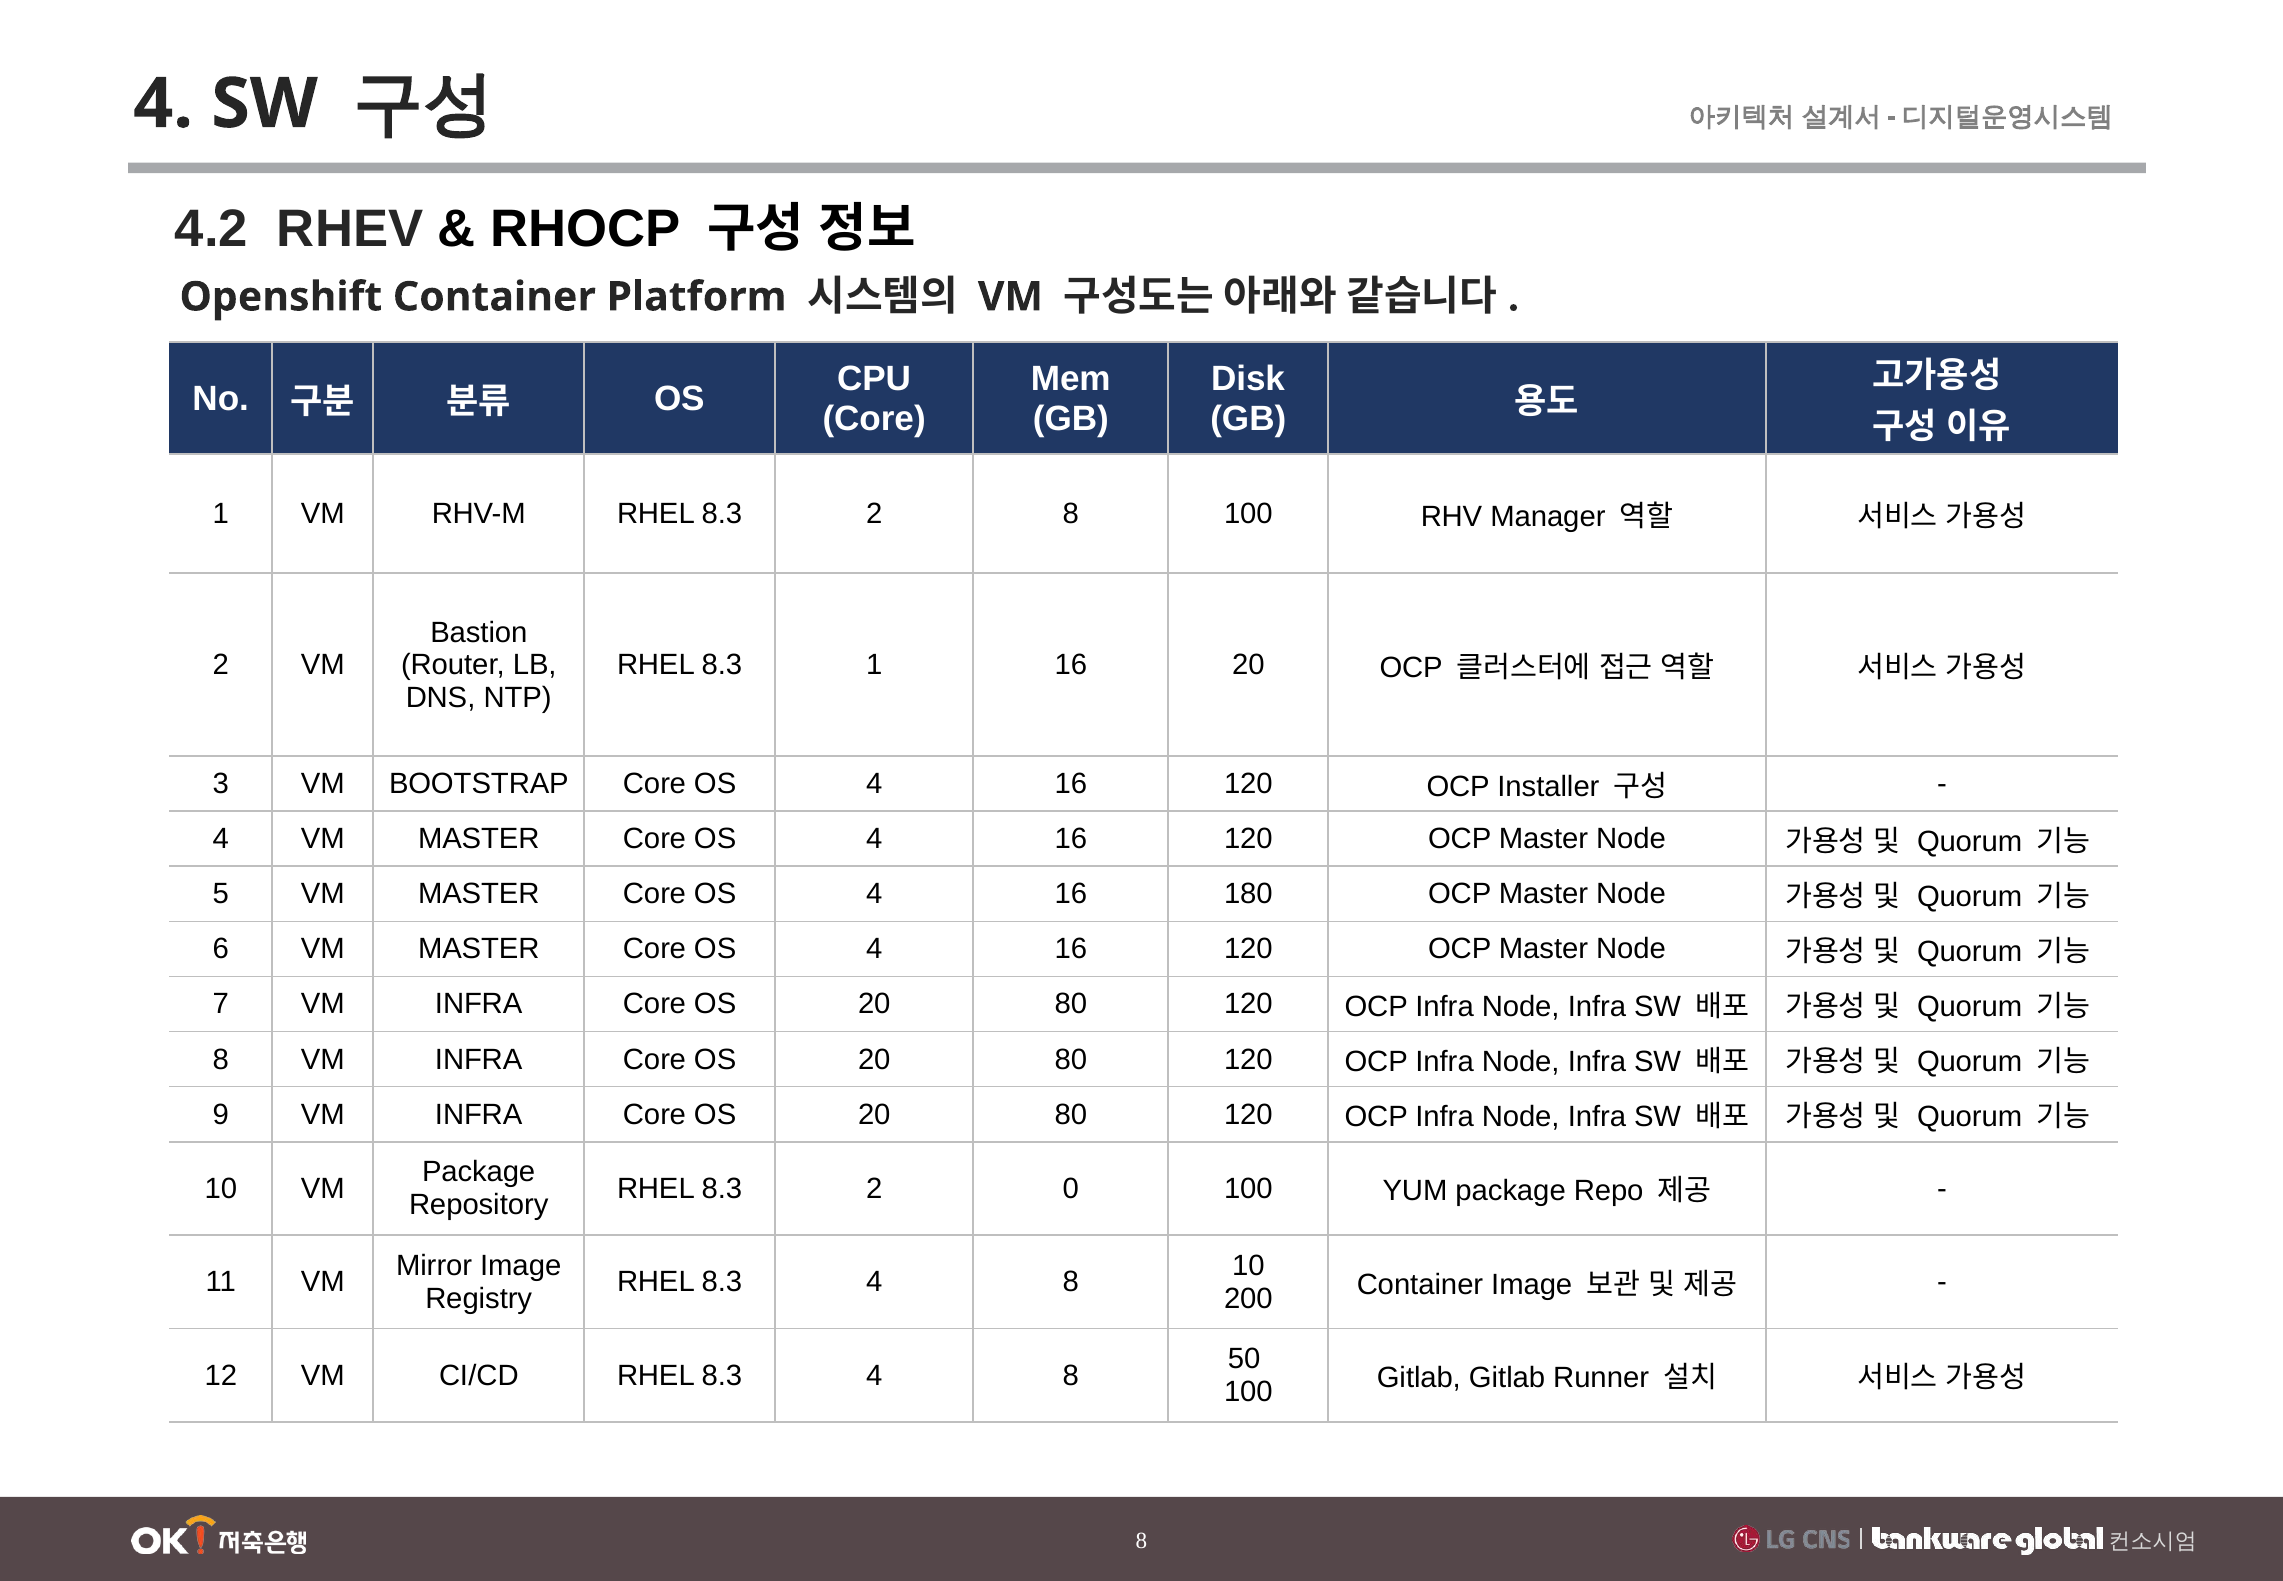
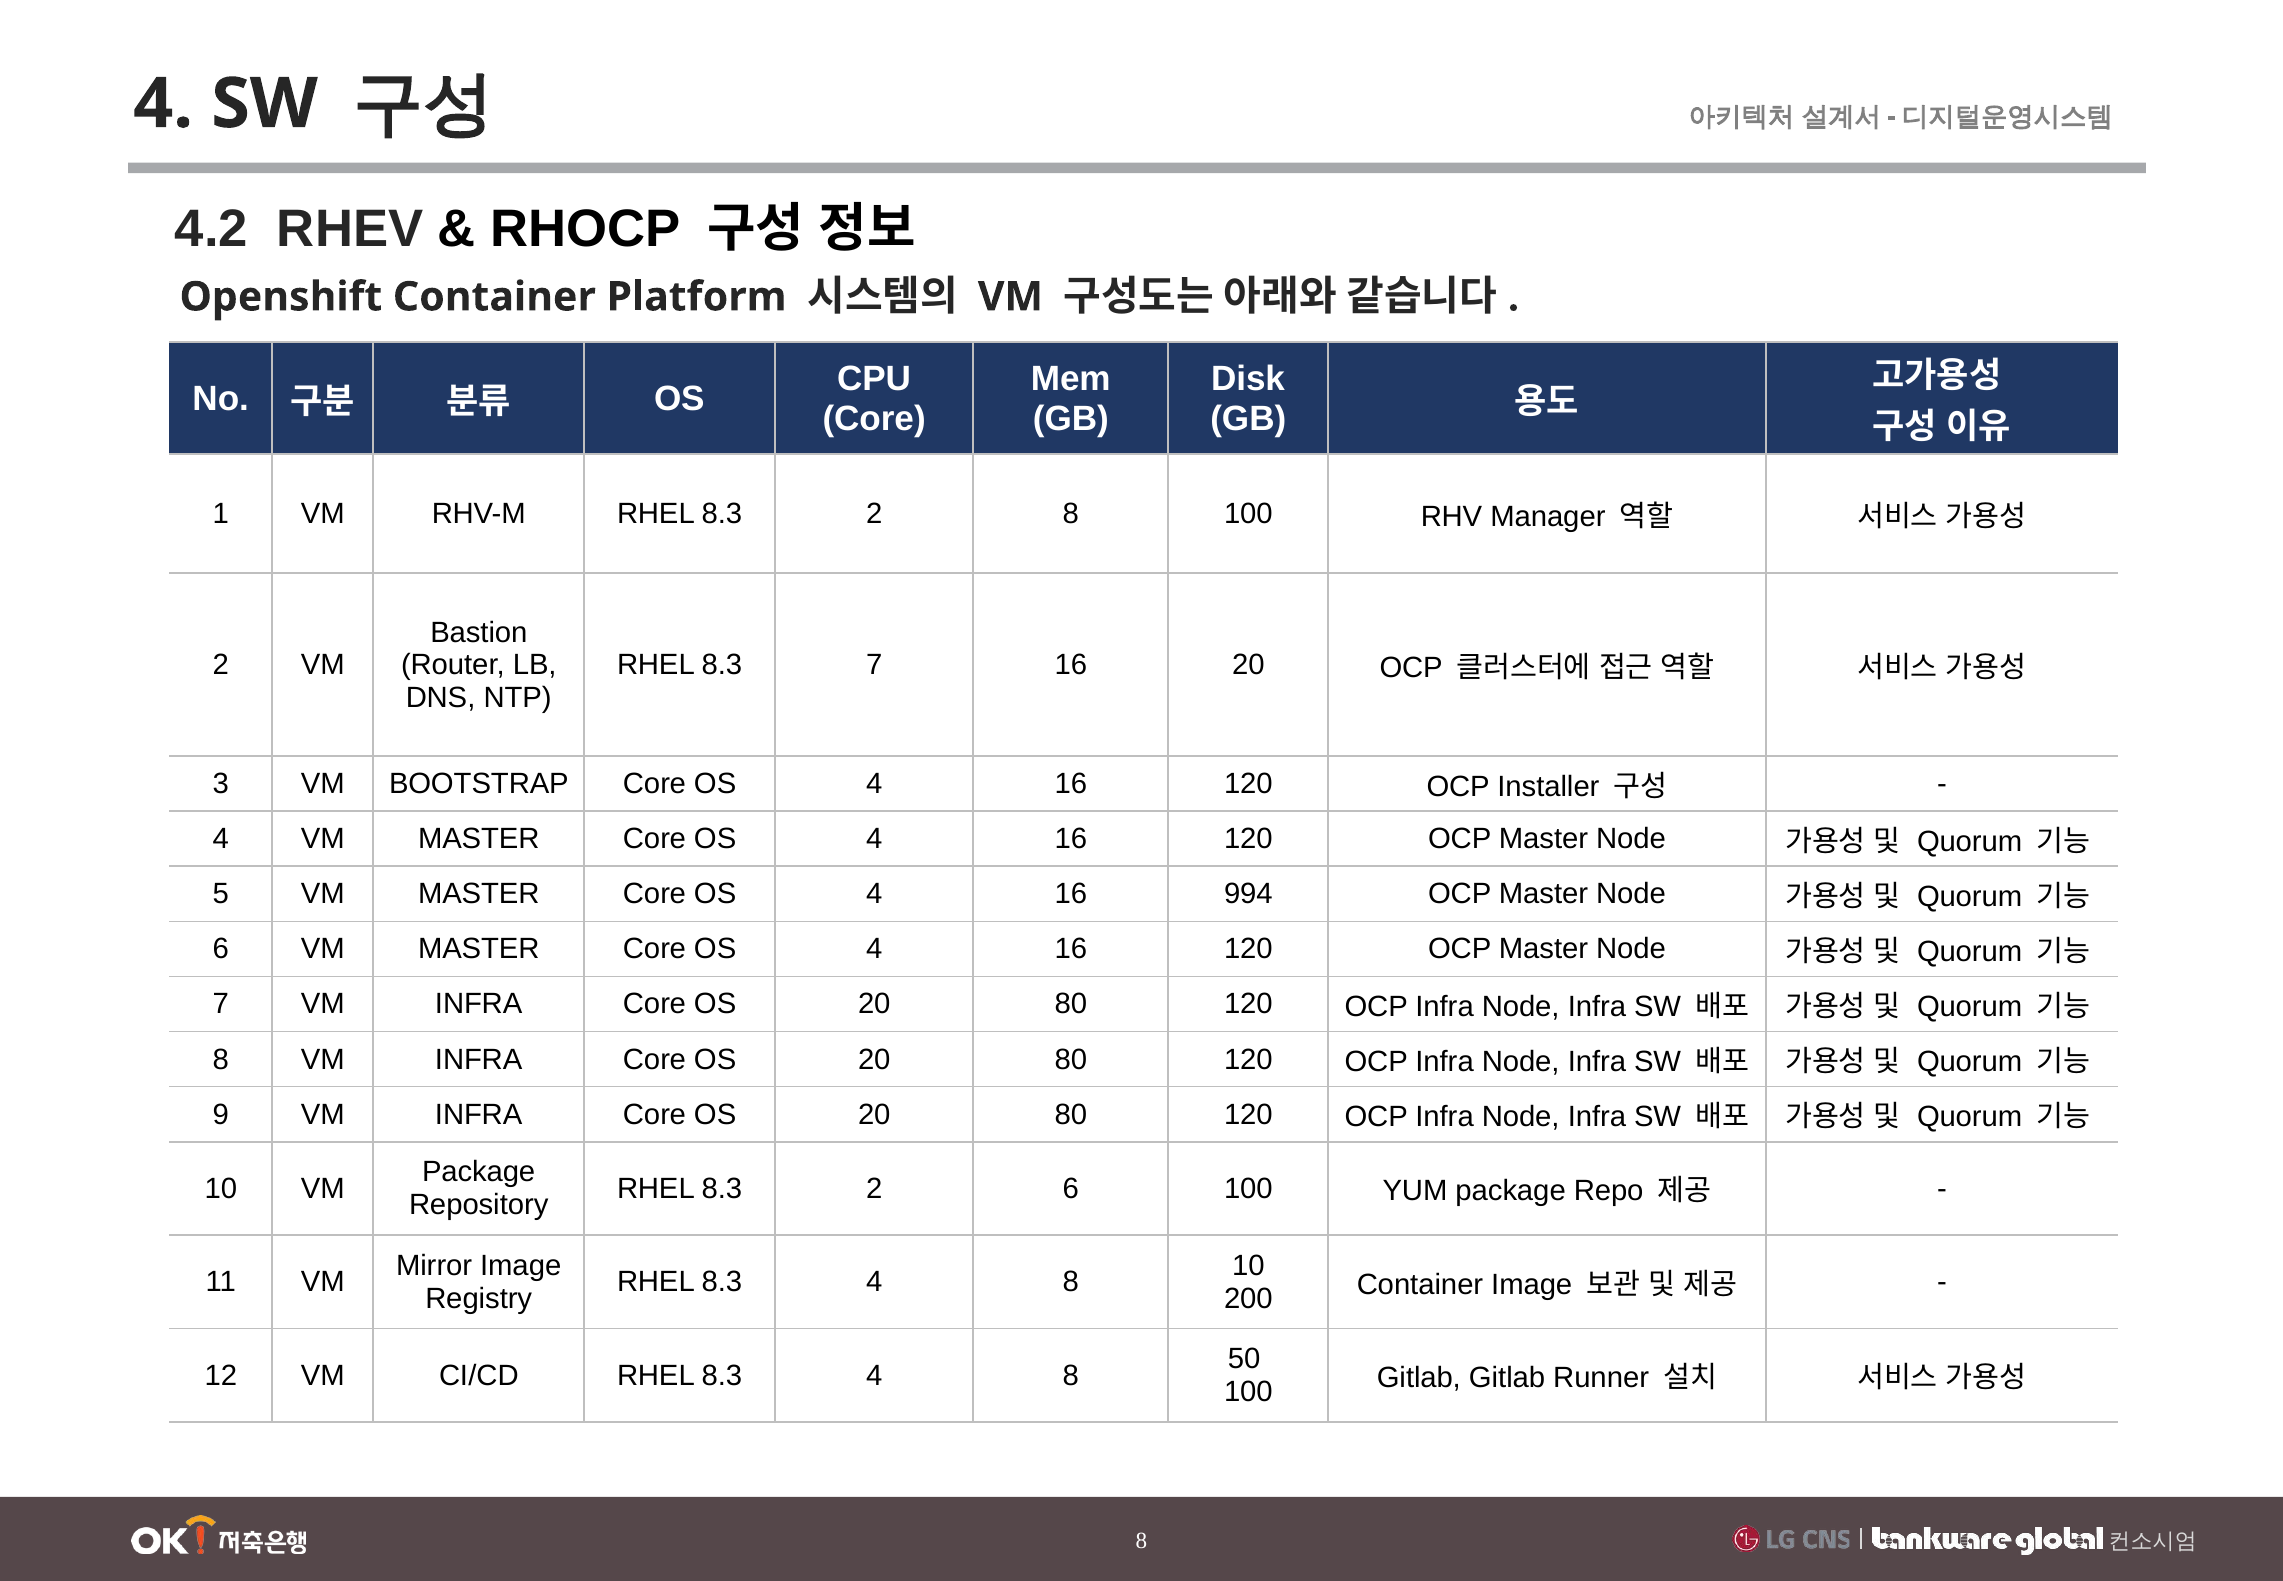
8.3 1: 1 -> 7 (874, 665)
180: 180 -> 994 (1248, 894)
2 0: 0 -> 6 (1071, 1188)
